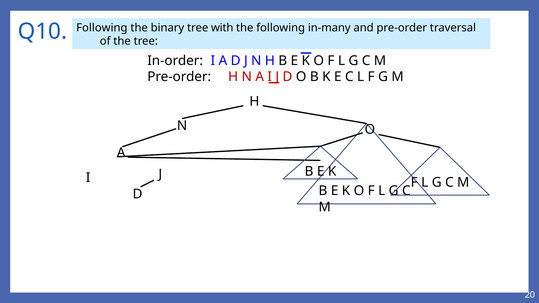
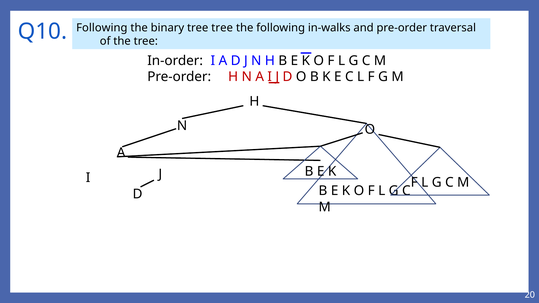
tree with: with -> tree (222, 28)
in-many: in-many -> in-walks (329, 28)
